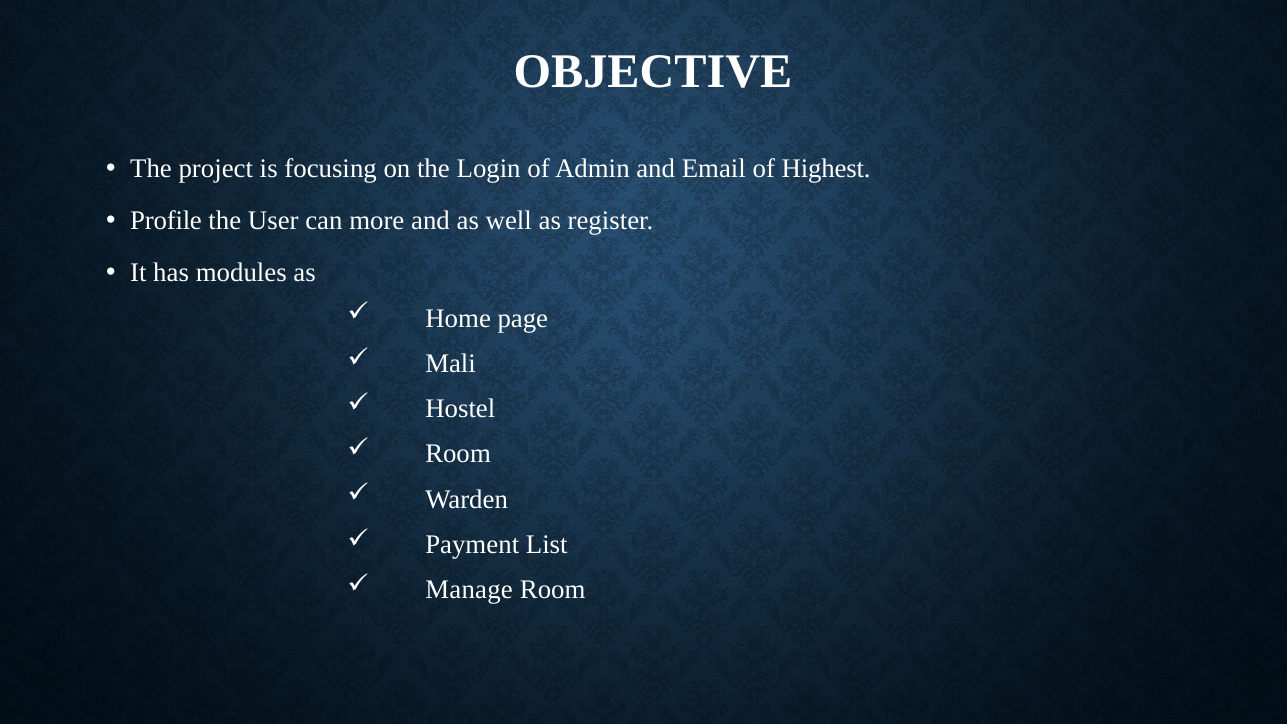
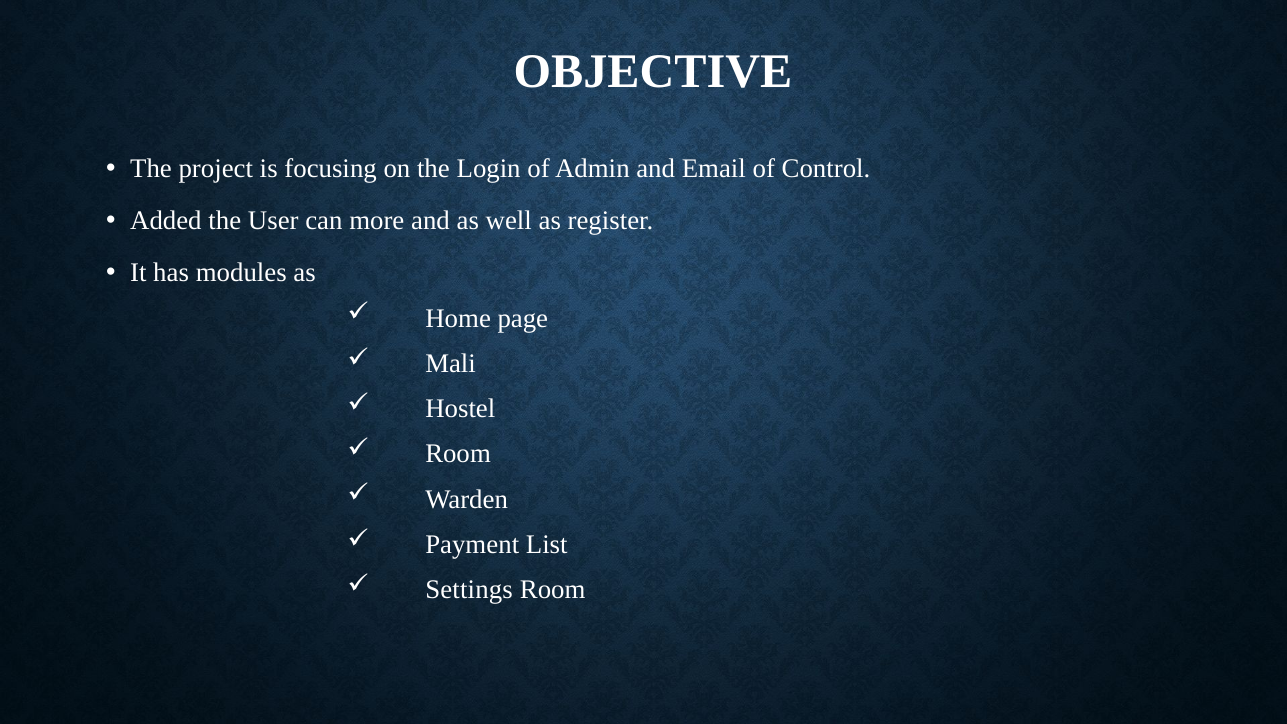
Highest: Highest -> Control (826, 169)
Profile: Profile -> Added (166, 221)
Manage: Manage -> Settings (469, 590)
